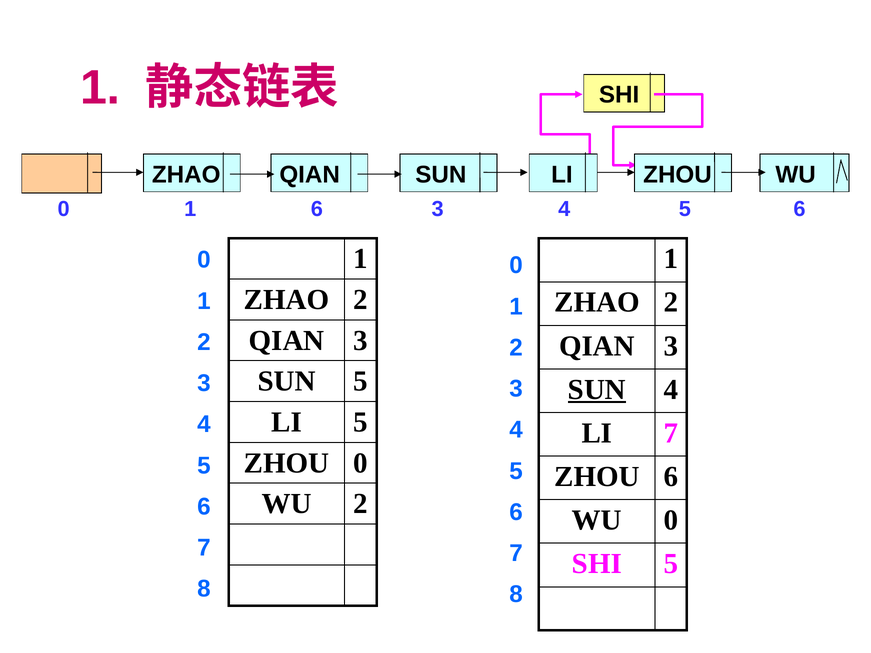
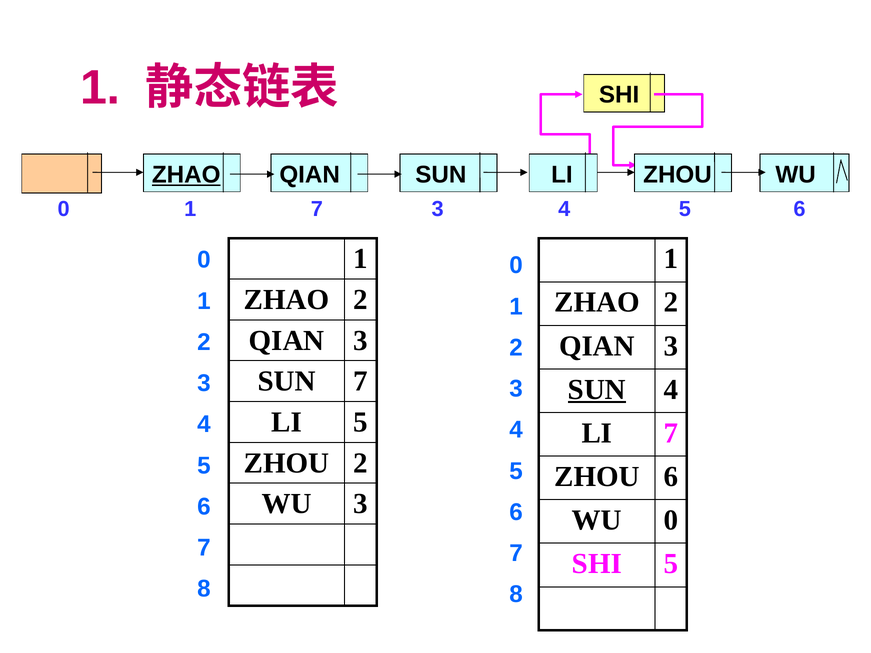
ZHAO underline: none -> present (186, 175)
1 6: 6 -> 7 (317, 209)
SUN 5: 5 -> 7 (361, 381)
ZHOU 0: 0 -> 2 (361, 463)
WU 2: 2 -> 3 (361, 504)
